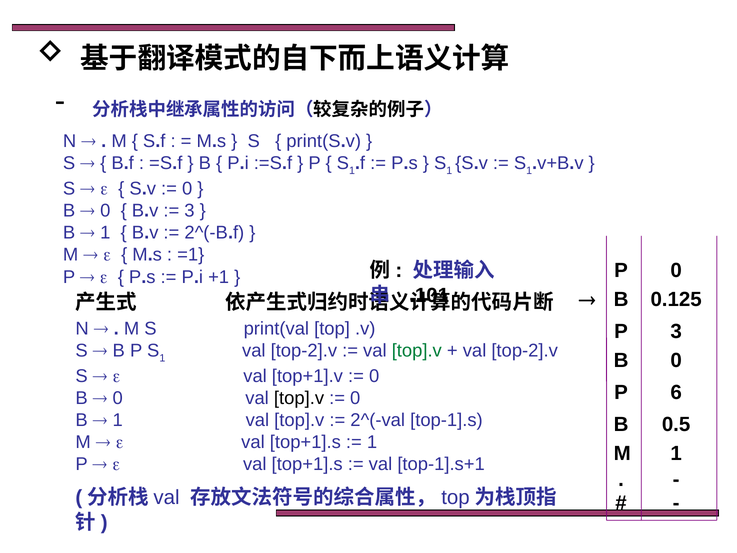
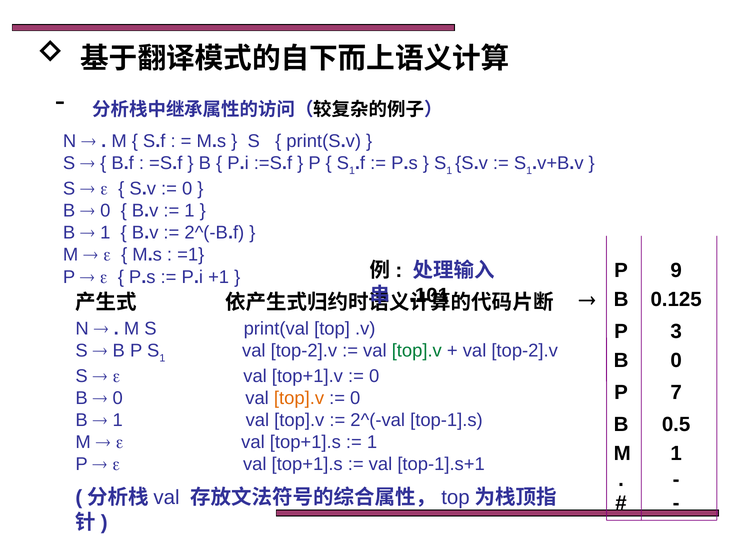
3: 3 -> 1 (189, 211)
P 0: 0 -> 9 (676, 271)
6: 6 -> 7 (676, 392)
top].v colour: black -> orange (299, 398)
